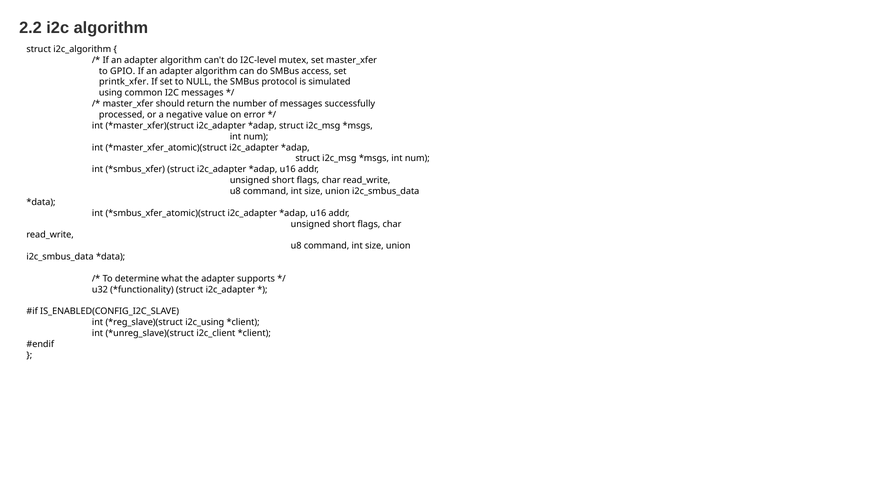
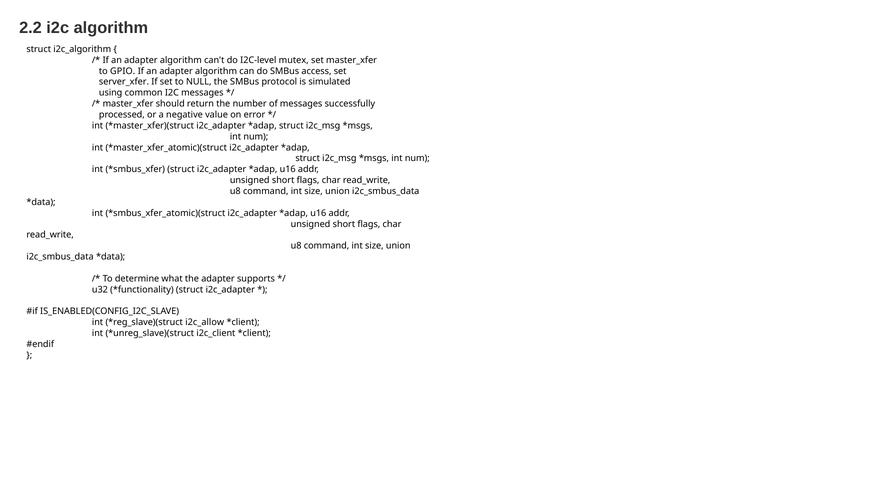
printk_xfer: printk_xfer -> server_xfer (124, 82)
i2c_using: i2c_using -> i2c_allow (205, 322)
